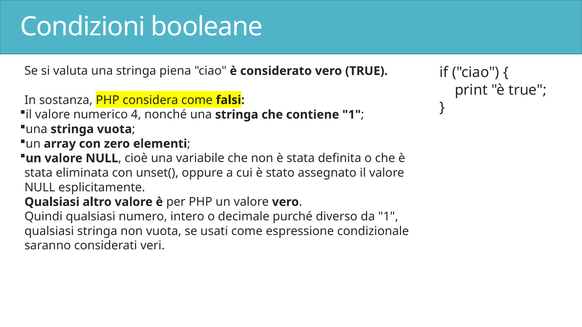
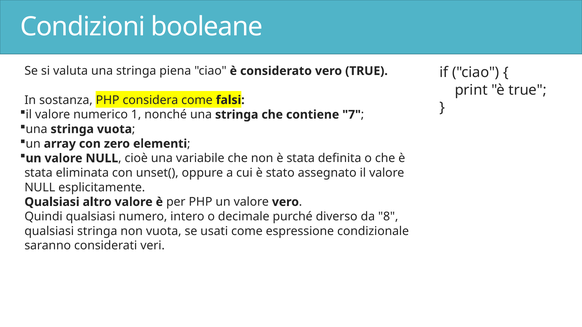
4: 4 -> 1 (136, 115)
contiene 1: 1 -> 7 (352, 115)
da 1: 1 -> 8 (388, 217)
